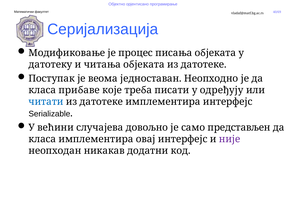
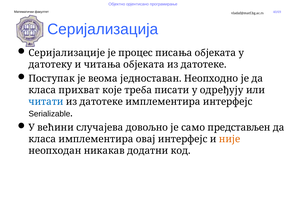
Модификовање: Модификовање -> Серијализације (67, 53)
прибаве: прибаве -> прихват (79, 90)
није colour: purple -> orange (230, 139)
